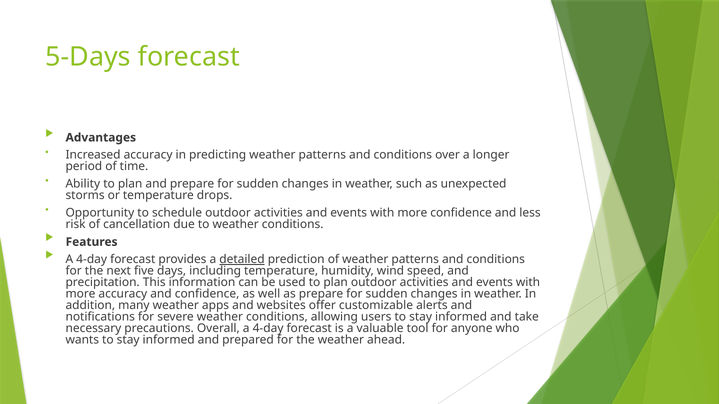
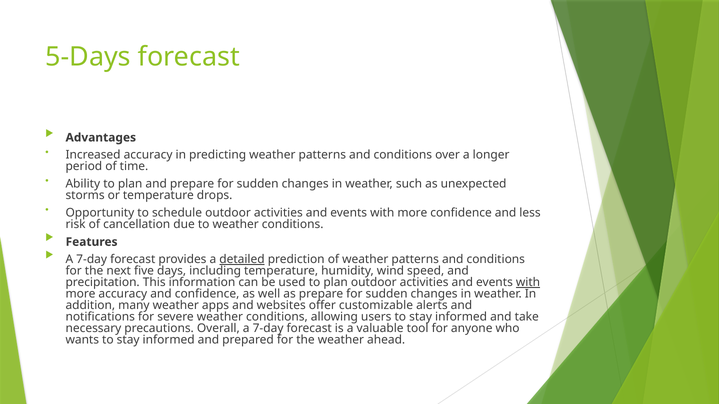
4-day: 4-day -> 7-day (92, 260)
with underline: none -> present (528, 283)
Overall a 4-day: 4-day -> 7-day (268, 329)
